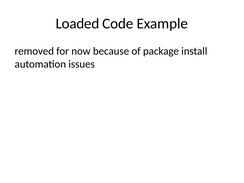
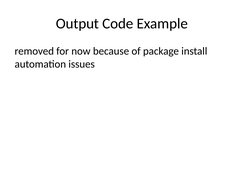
Loaded: Loaded -> Output (77, 24)
